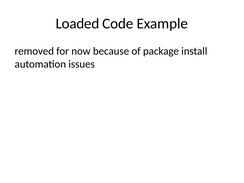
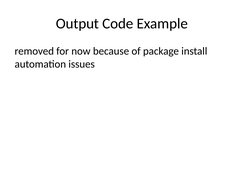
Loaded: Loaded -> Output (77, 24)
